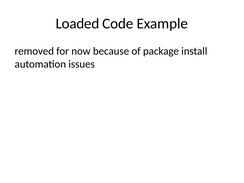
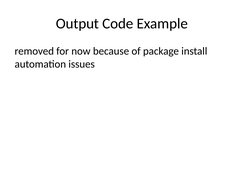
Loaded: Loaded -> Output (77, 24)
